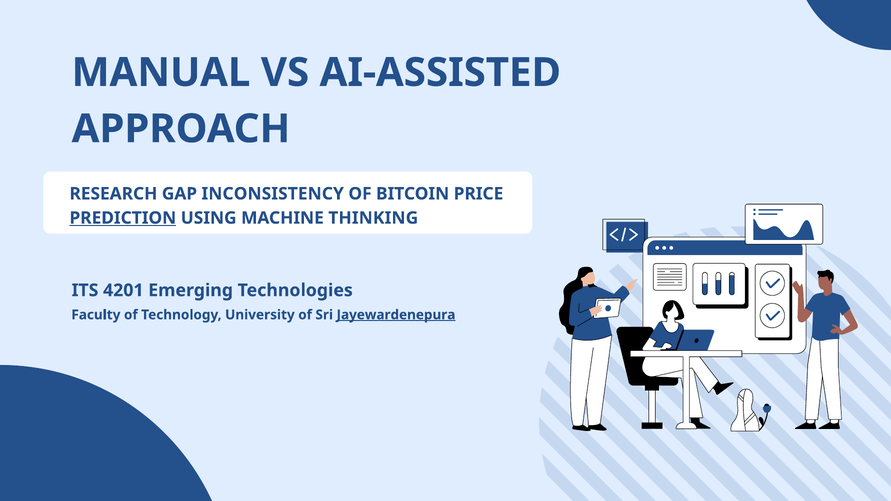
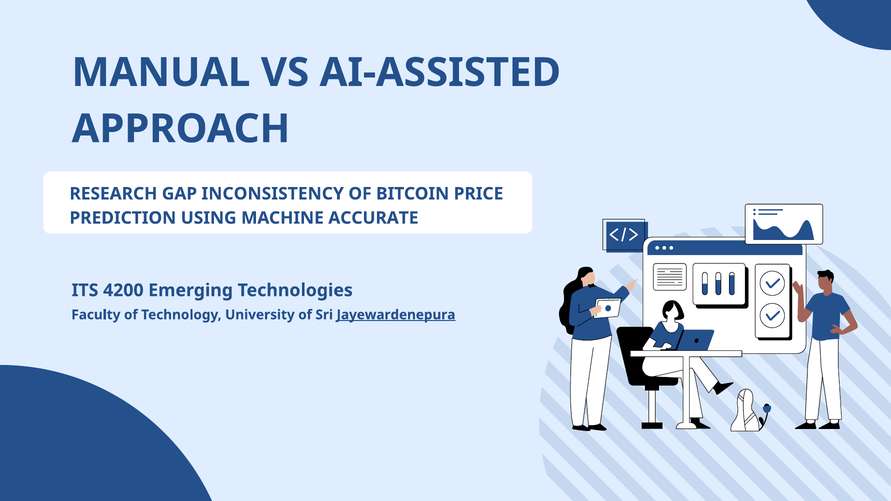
PREDICTION underline: present -> none (123, 218)
THINKING: THINKING -> ACCURATE (373, 218)
4201: 4201 -> 4200 (123, 290)
